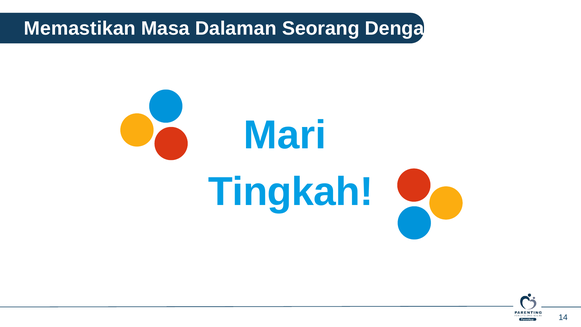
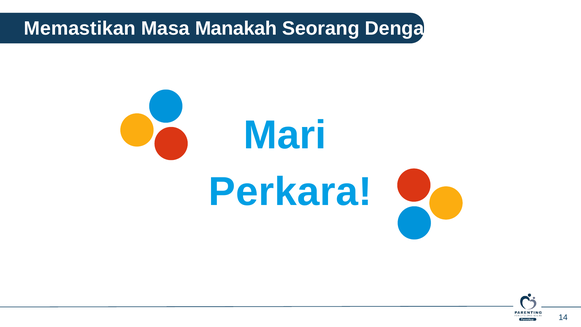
Dalaman: Dalaman -> Manakah (236, 28)
Tingkah: Tingkah -> Perkara (290, 192)
